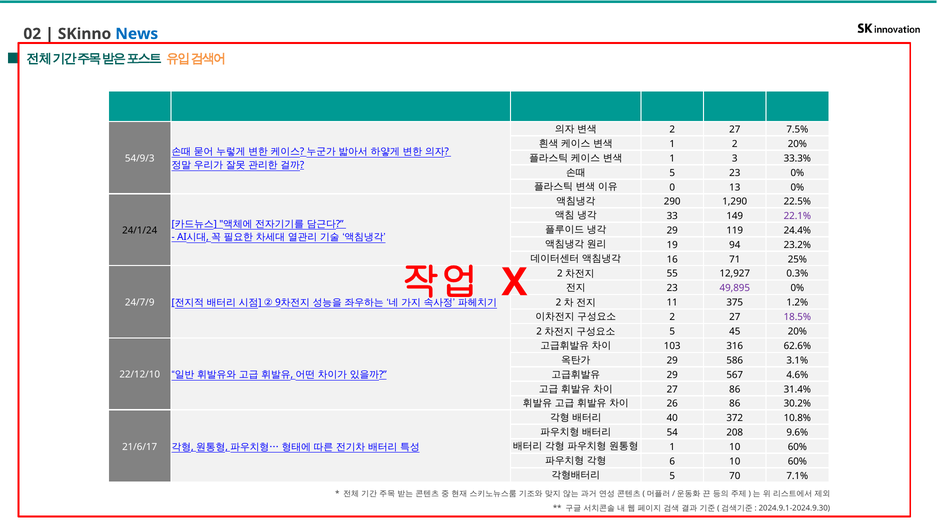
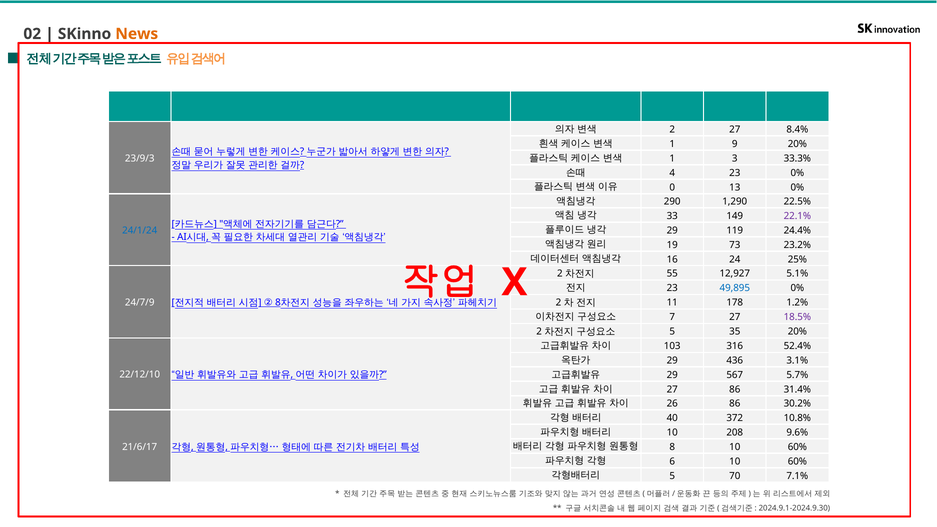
News colour: blue -> orange (137, 34)
7.5%: 7.5% -> 8.4% (797, 130)
1 2: 2 -> 9 (735, 144)
54/9/3: 54/9/3 -> 23/9/3 (140, 158)
5: 5 -> 4 (672, 173)
24/1/24 colour: black -> blue (140, 231)
94: 94 -> 73 (735, 245)
71: 71 -> 24 (735, 259)
0.3%: 0.3% -> 5.1% (797, 274)
49,895 colour: purple -> blue (735, 288)
9: 9 -> 8 (278, 303)
375: 375 -> 178 (735, 303)
2: 2 -> 7 (672, 317)
45: 45 -> 35 (735, 332)
62.6%: 62.6% -> 52.4% (797, 346)
586: 586 -> 436 (735, 361)
4.6%: 4.6% -> 5.7% (797, 375)
54: 54 -> 10 (672, 433)
1: 1 -> 8 (672, 447)
